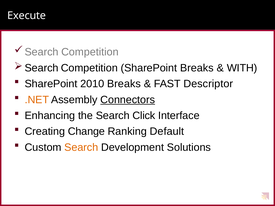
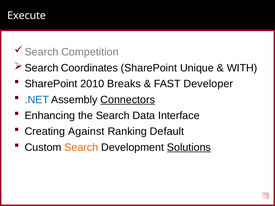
Competition: Competition -> Coordinates (89, 68)
SharePoint Breaks: Breaks -> Unique (197, 68)
Descriptor: Descriptor -> Developer (208, 84)
.NET colour: orange -> blue (37, 100)
Click: Click -> Data (144, 116)
Change: Change -> Against (86, 132)
Solutions underline: none -> present (189, 148)
